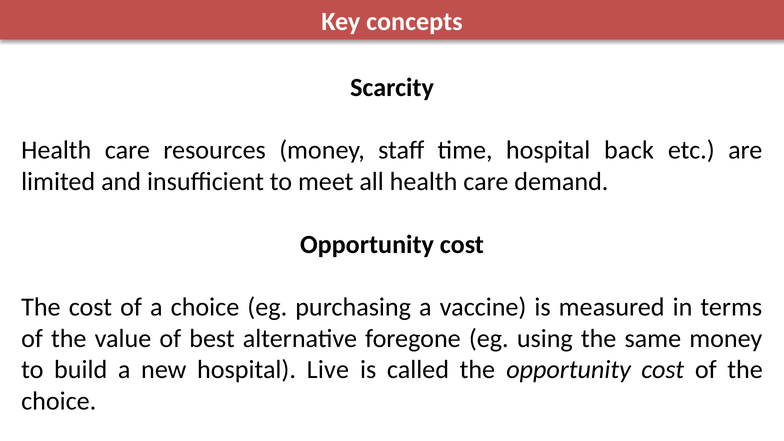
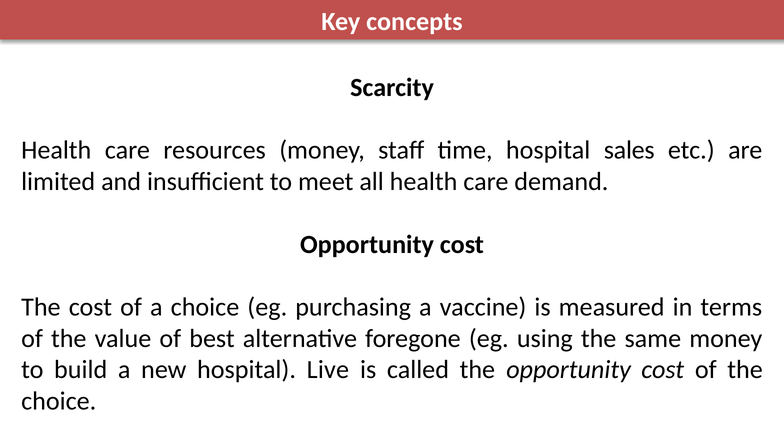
back: back -> sales (629, 150)
